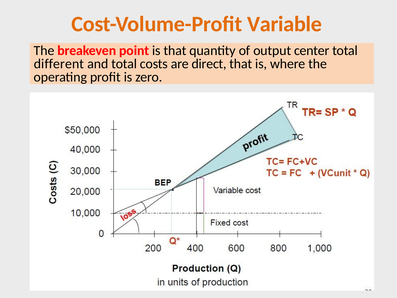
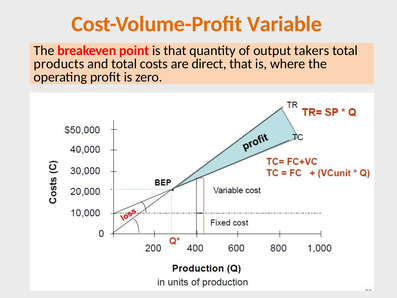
center: center -> takers (312, 50)
different: different -> products (59, 64)
